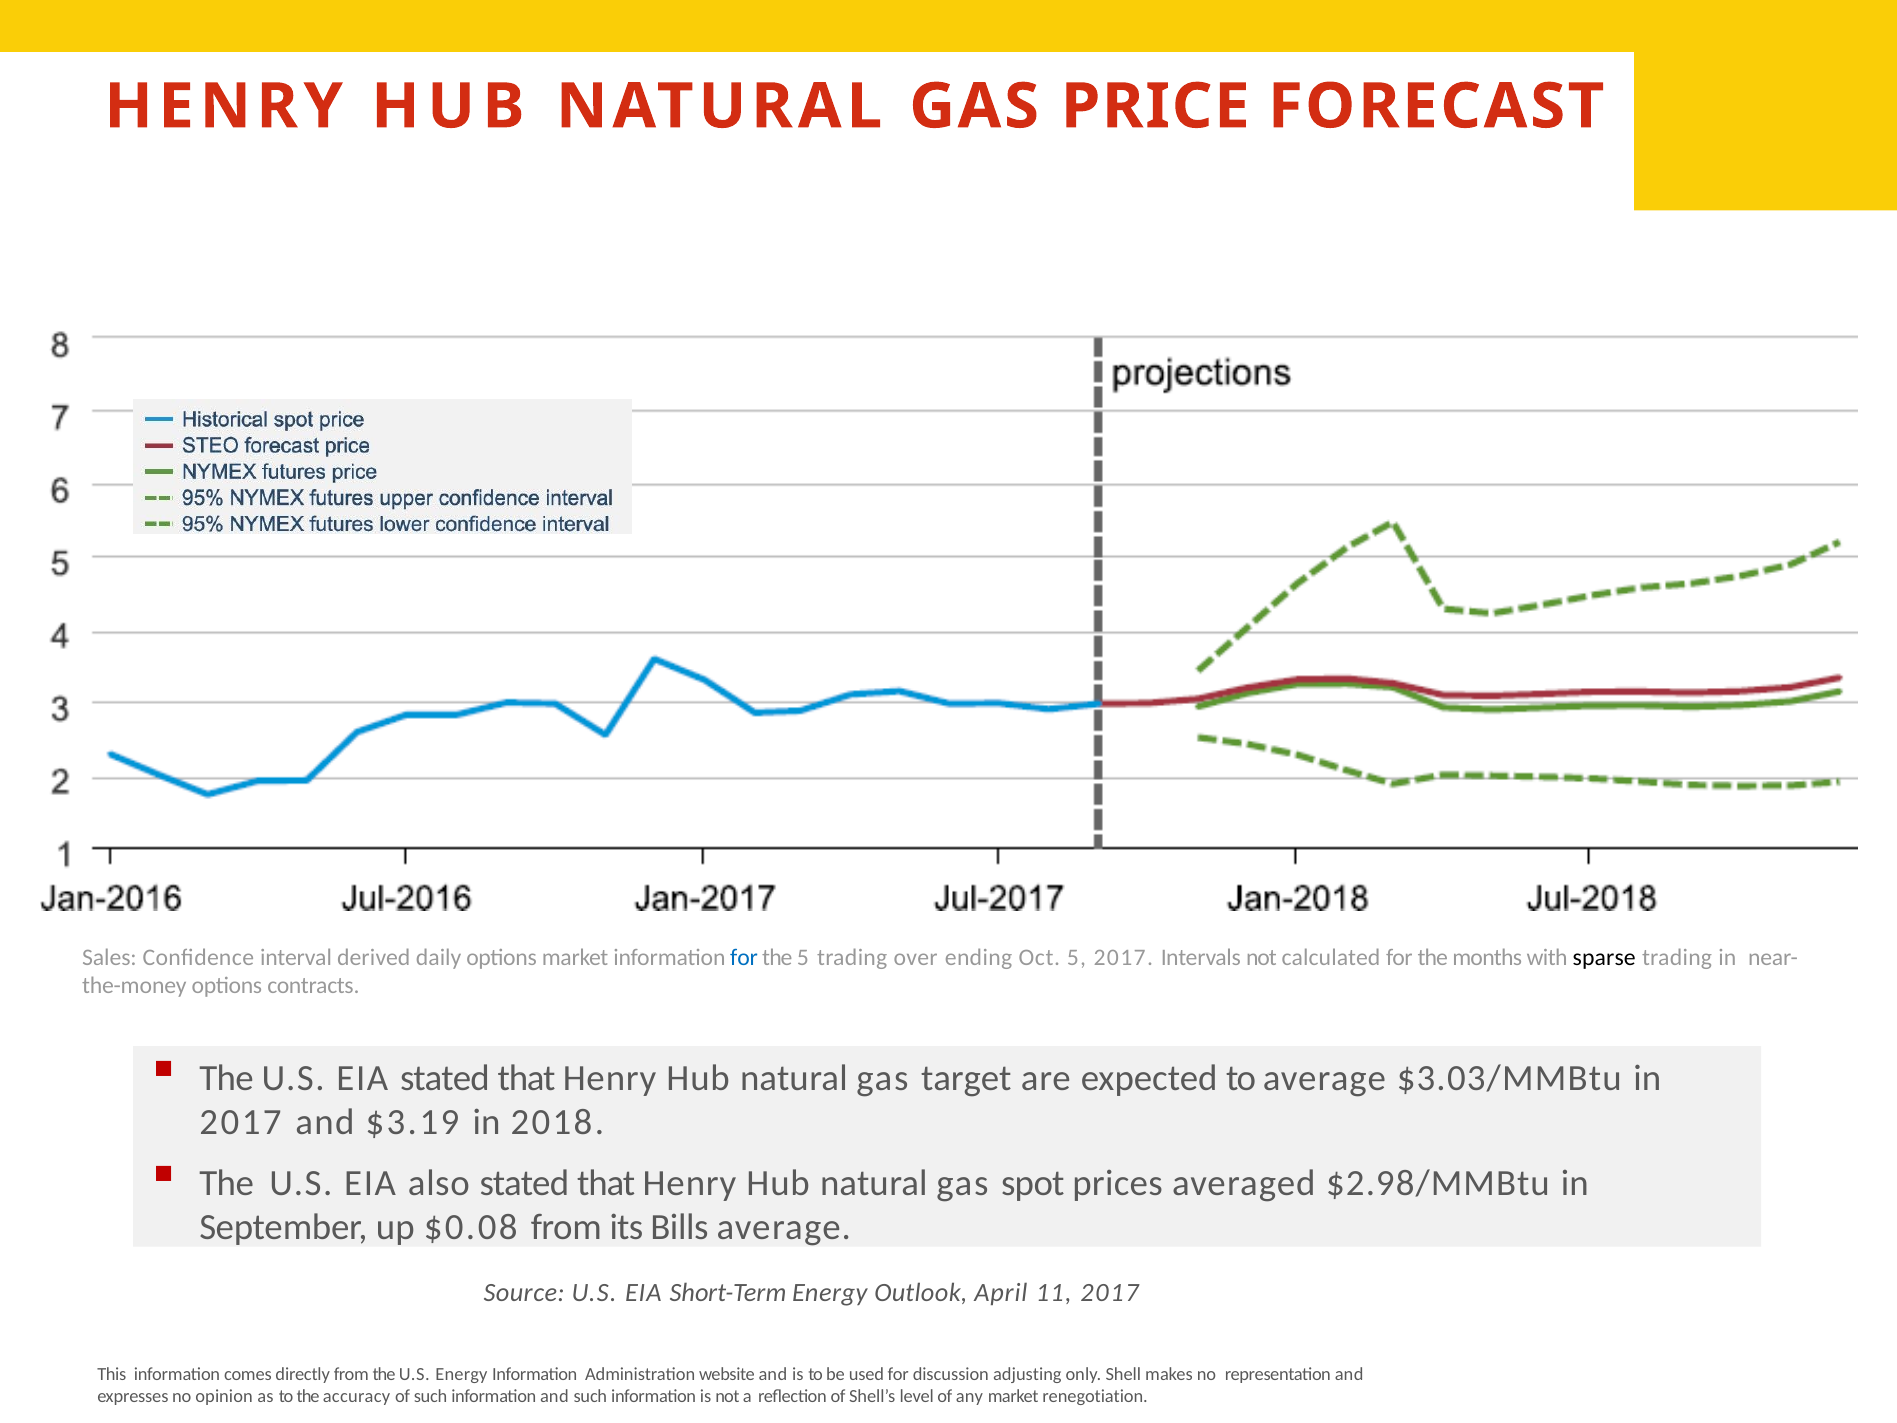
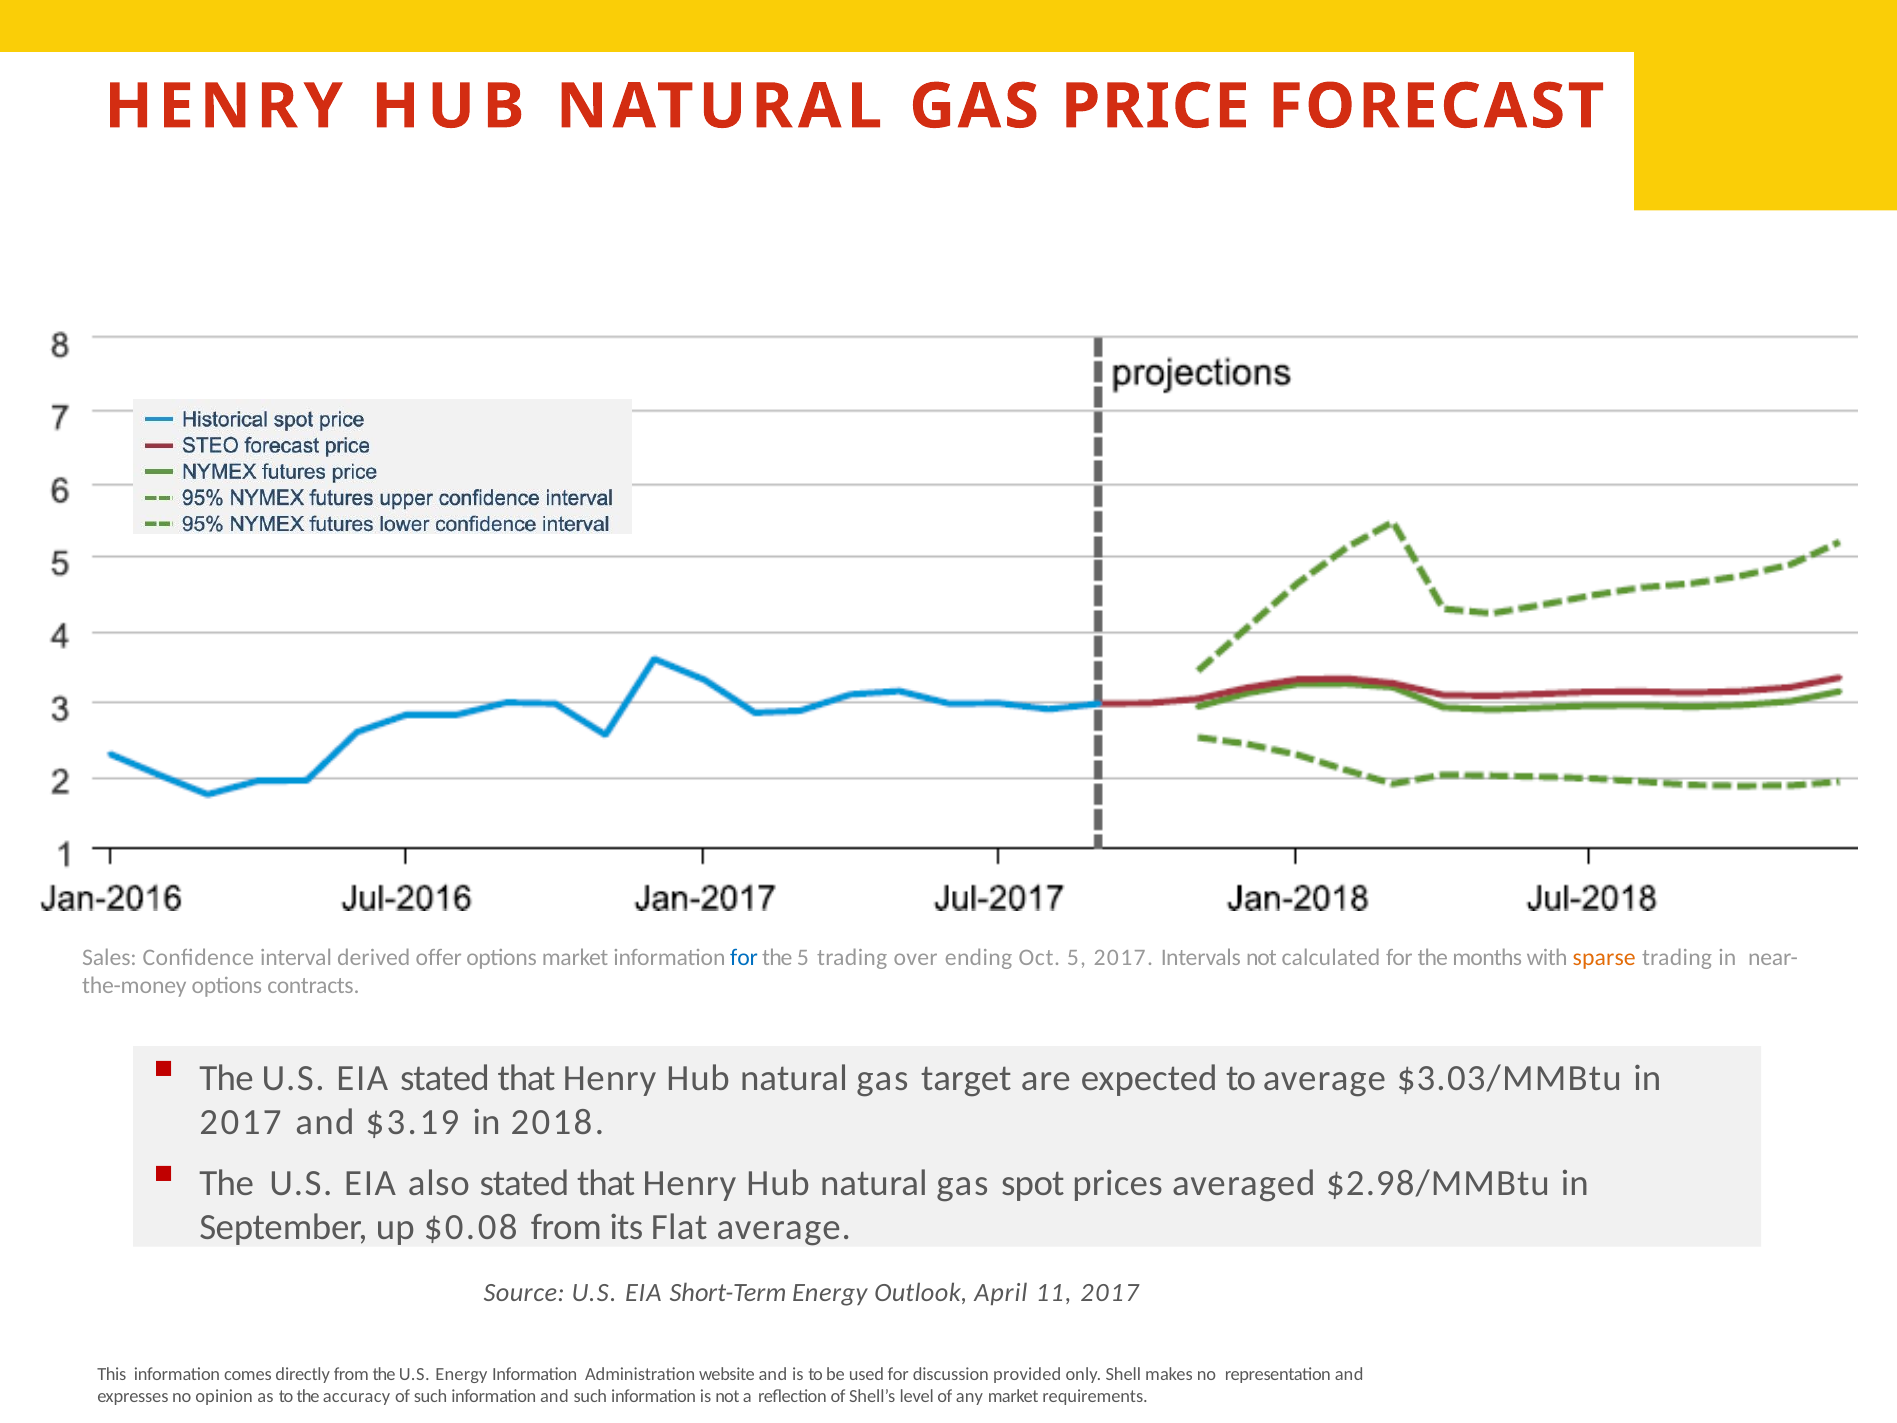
daily: daily -> offer (439, 957)
sparse colour: black -> orange (1604, 957)
Bills: Bills -> Flat (679, 1227)
adjusting: adjusting -> provided (1027, 1374)
renegotiation: renegotiation -> requirements (1095, 1396)
